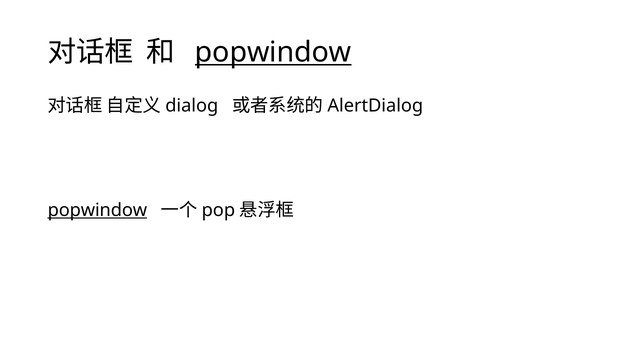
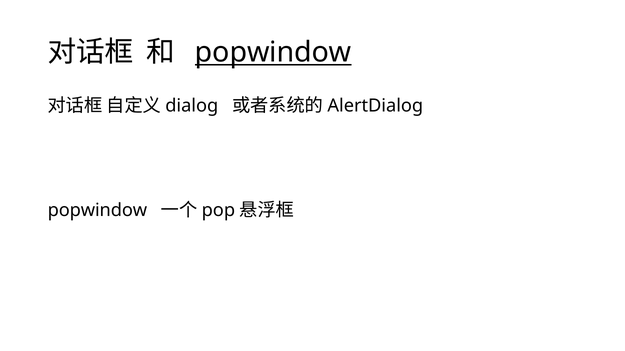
popwindow underline: present -> none (97, 210)
